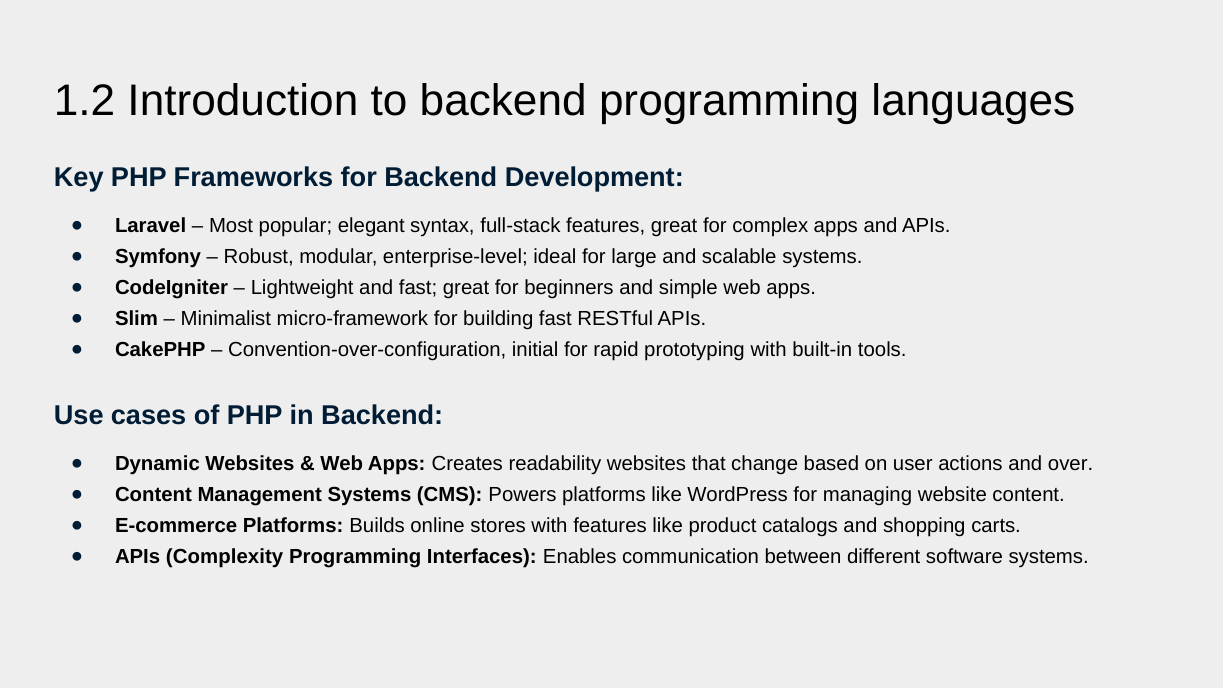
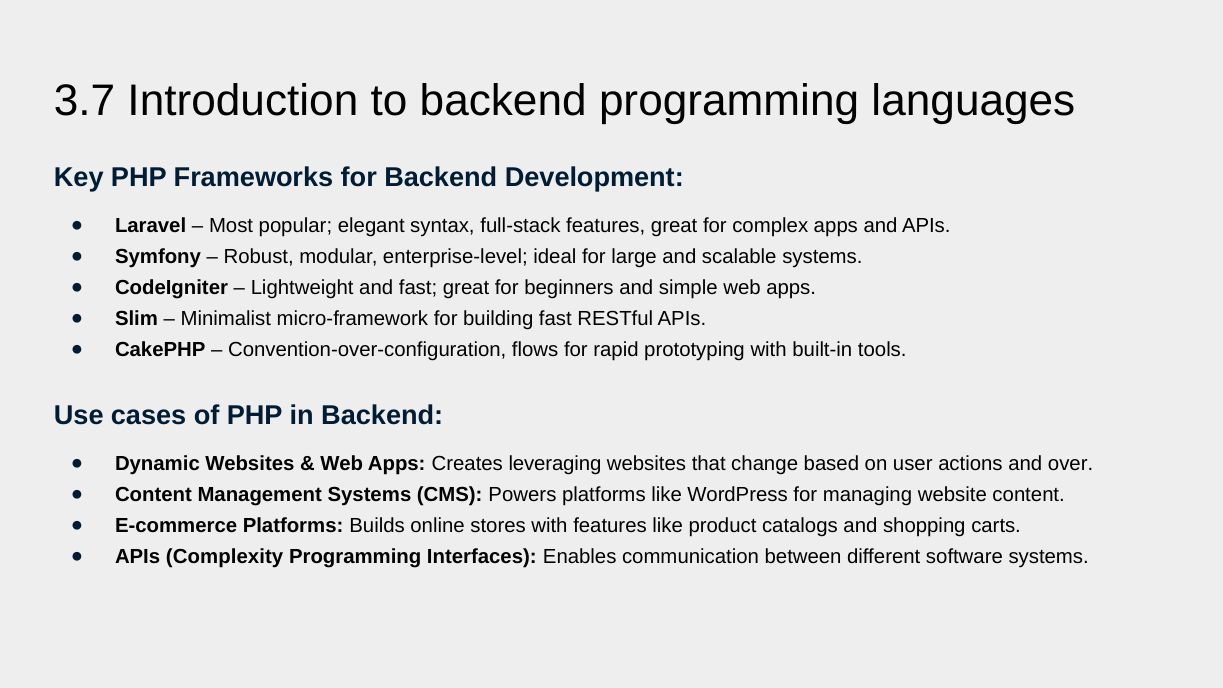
1.2: 1.2 -> 3.7 (85, 101)
initial: initial -> flows (535, 350)
readability: readability -> leveraging (555, 464)
